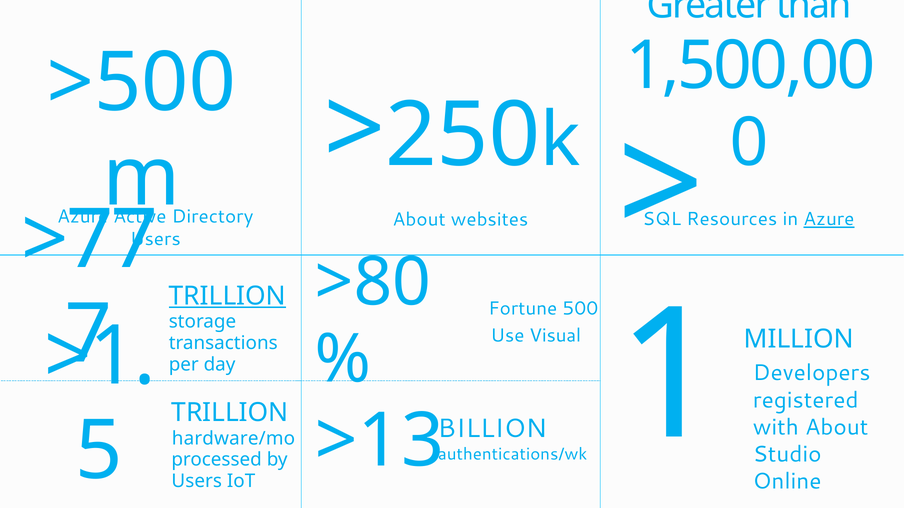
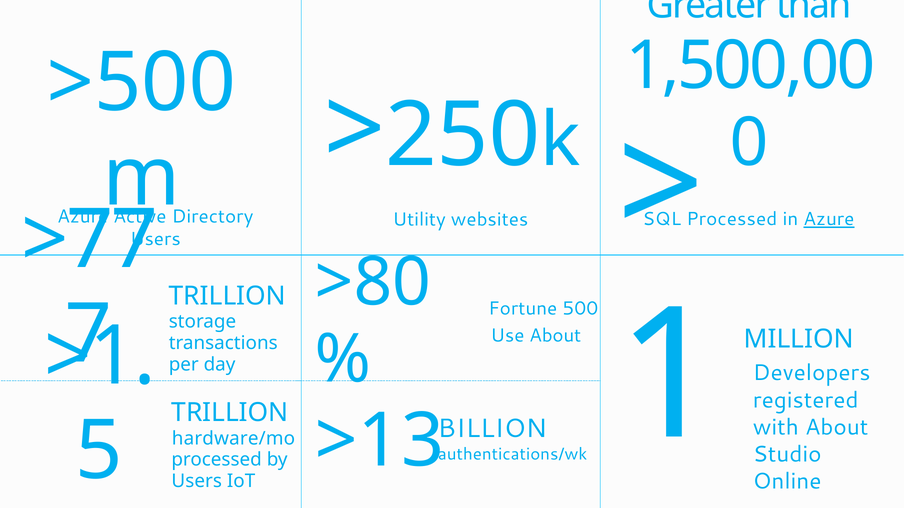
Resources: Resources -> Processed (732, 219)
About: About -> Utility (419, 220)
TRILLION underline: present -> none (227, 296)
Use Visual: Visual -> About (555, 336)
